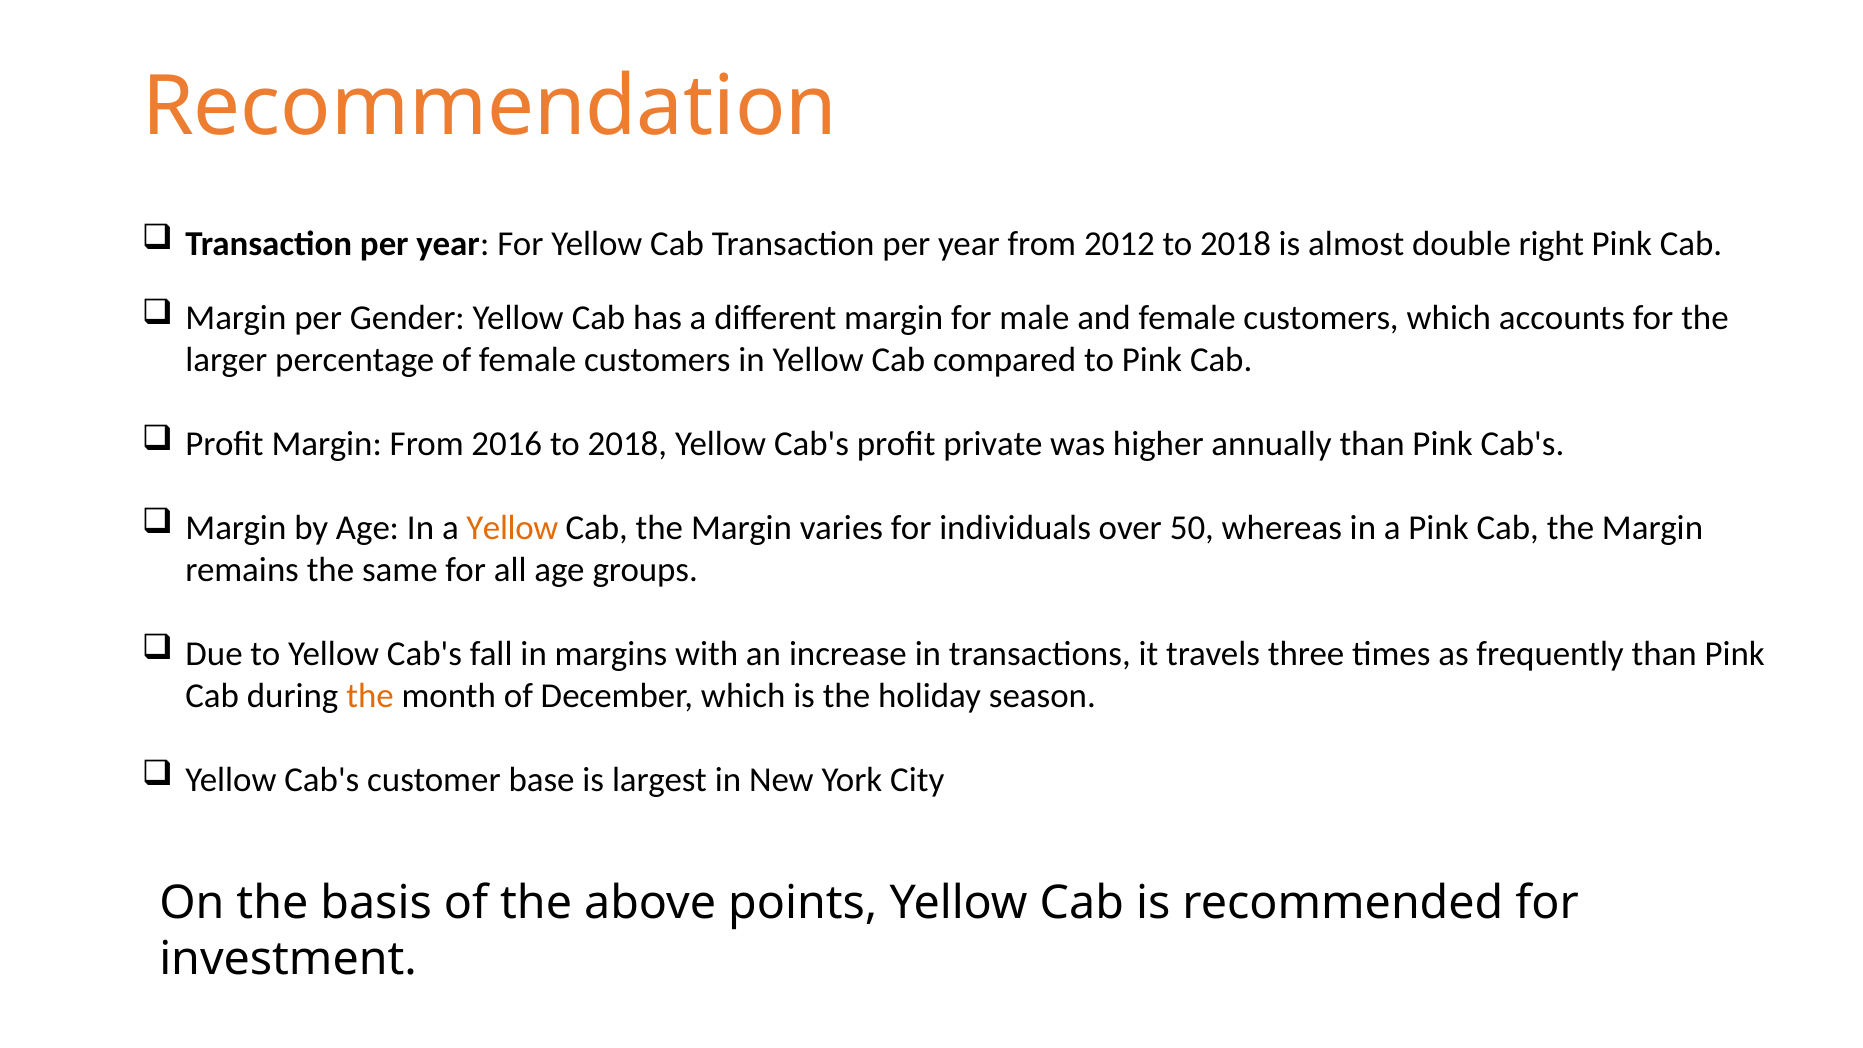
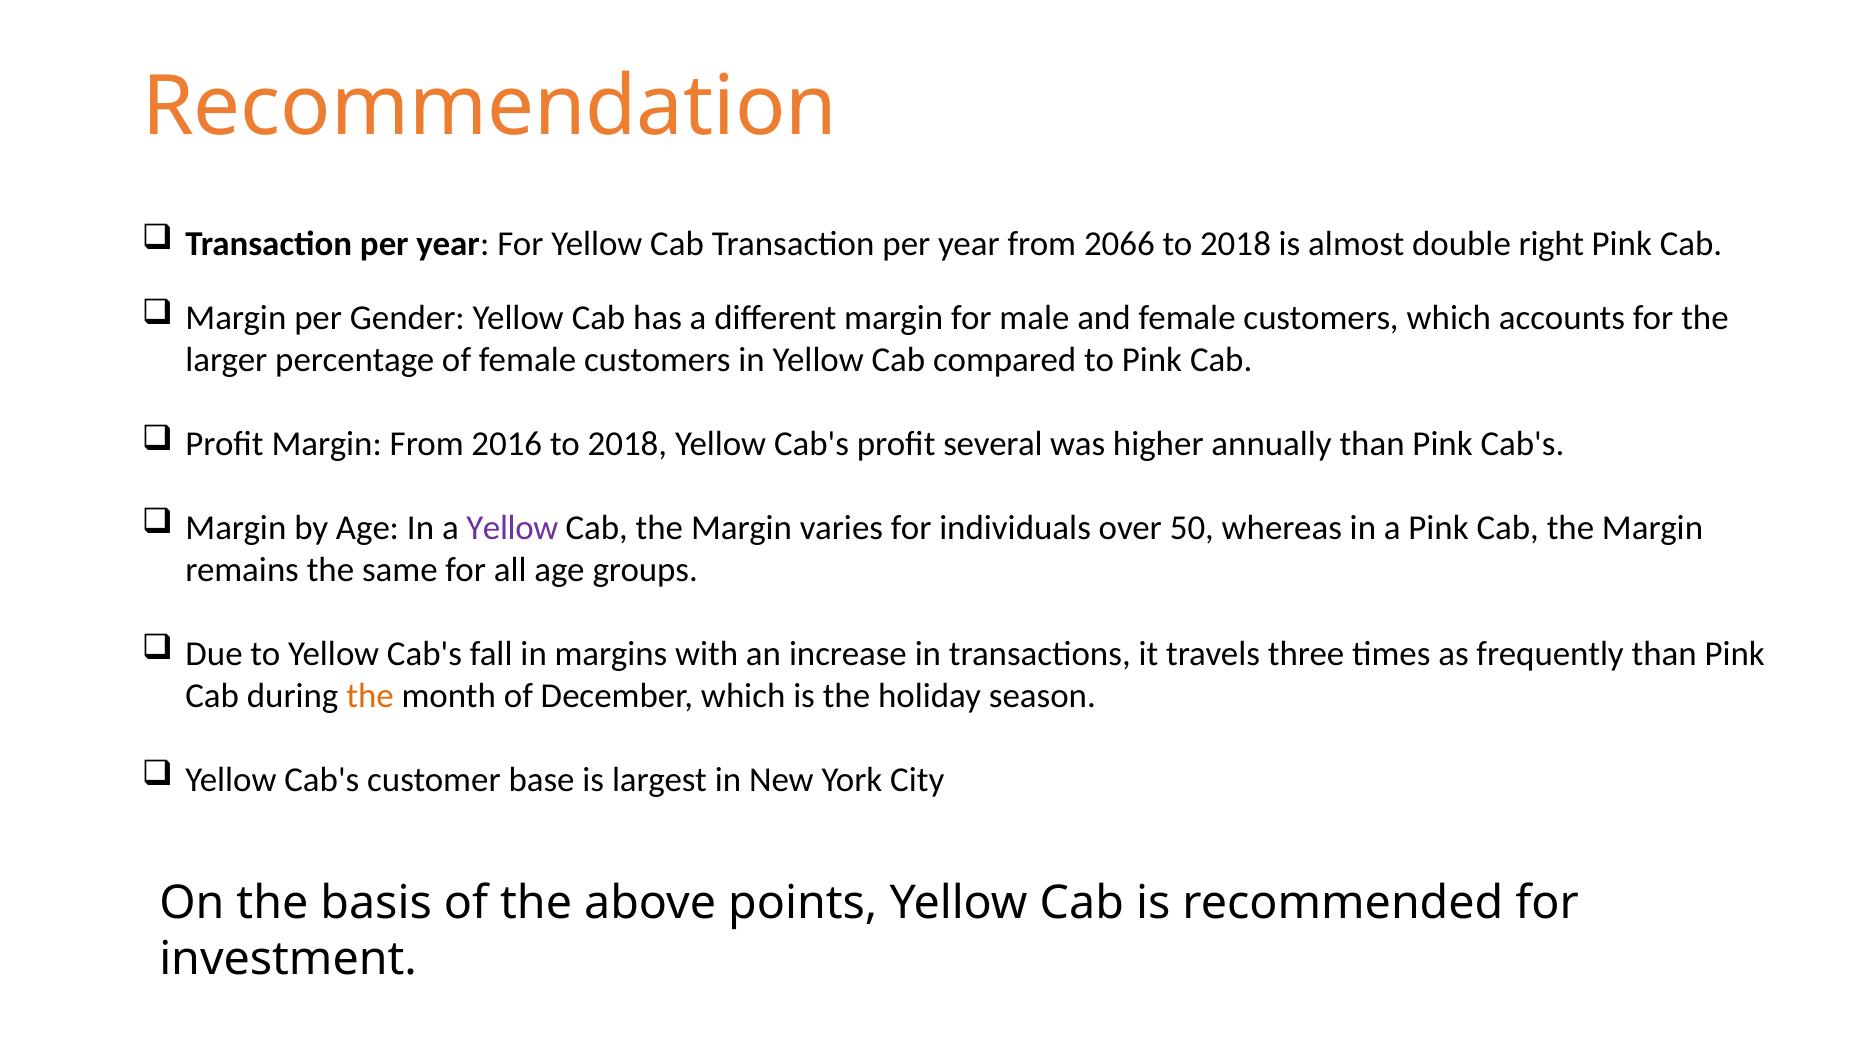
2012: 2012 -> 2066 (1119, 244)
private: private -> several (993, 444)
Yellow colour: orange -> purple (512, 528)
